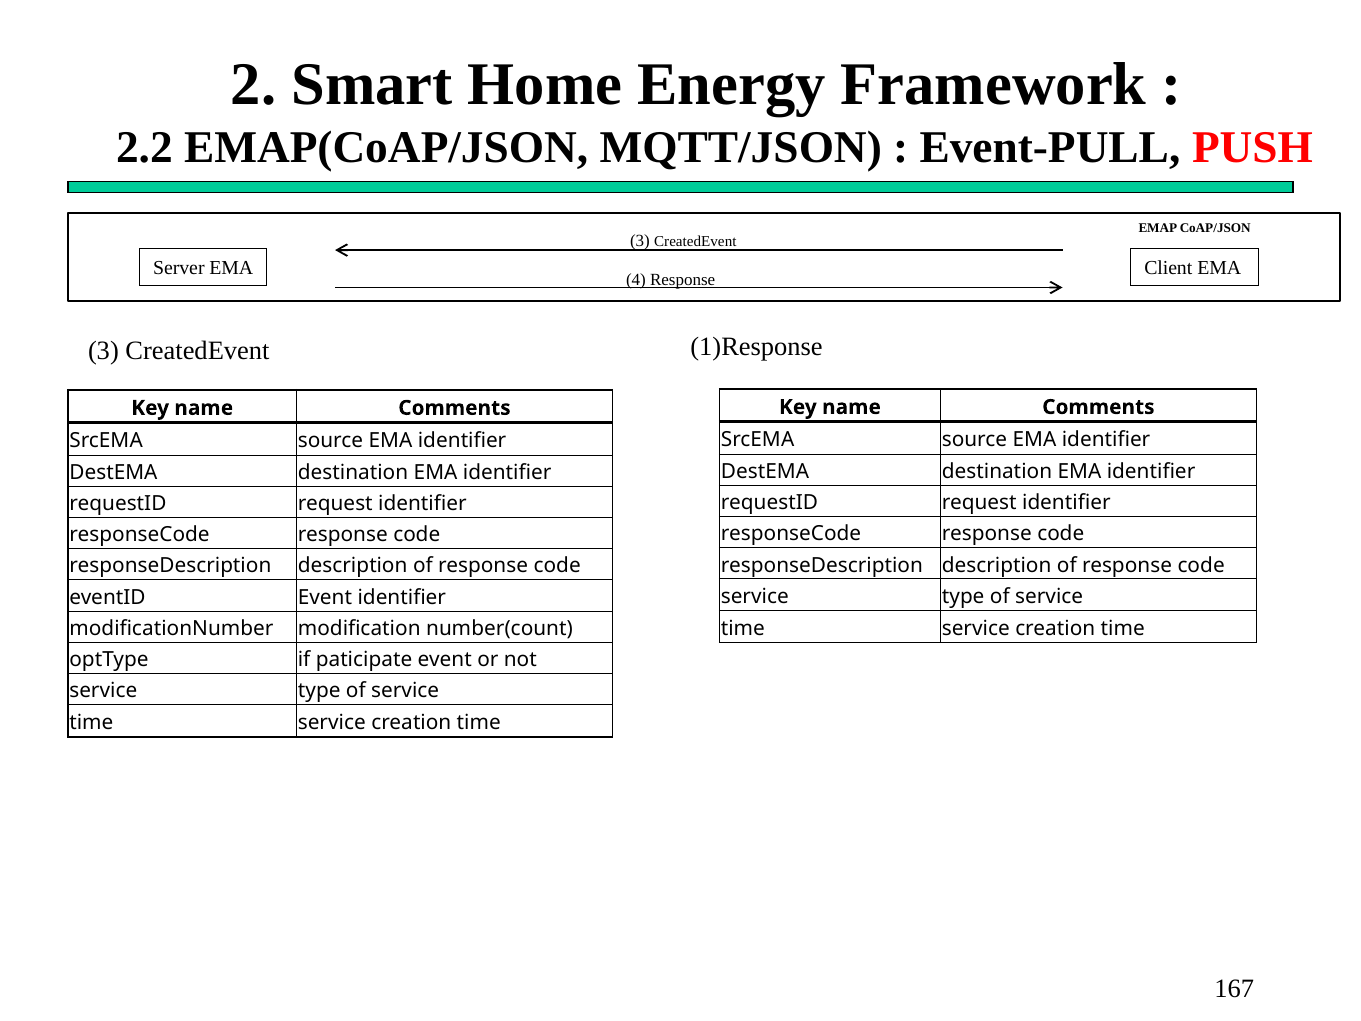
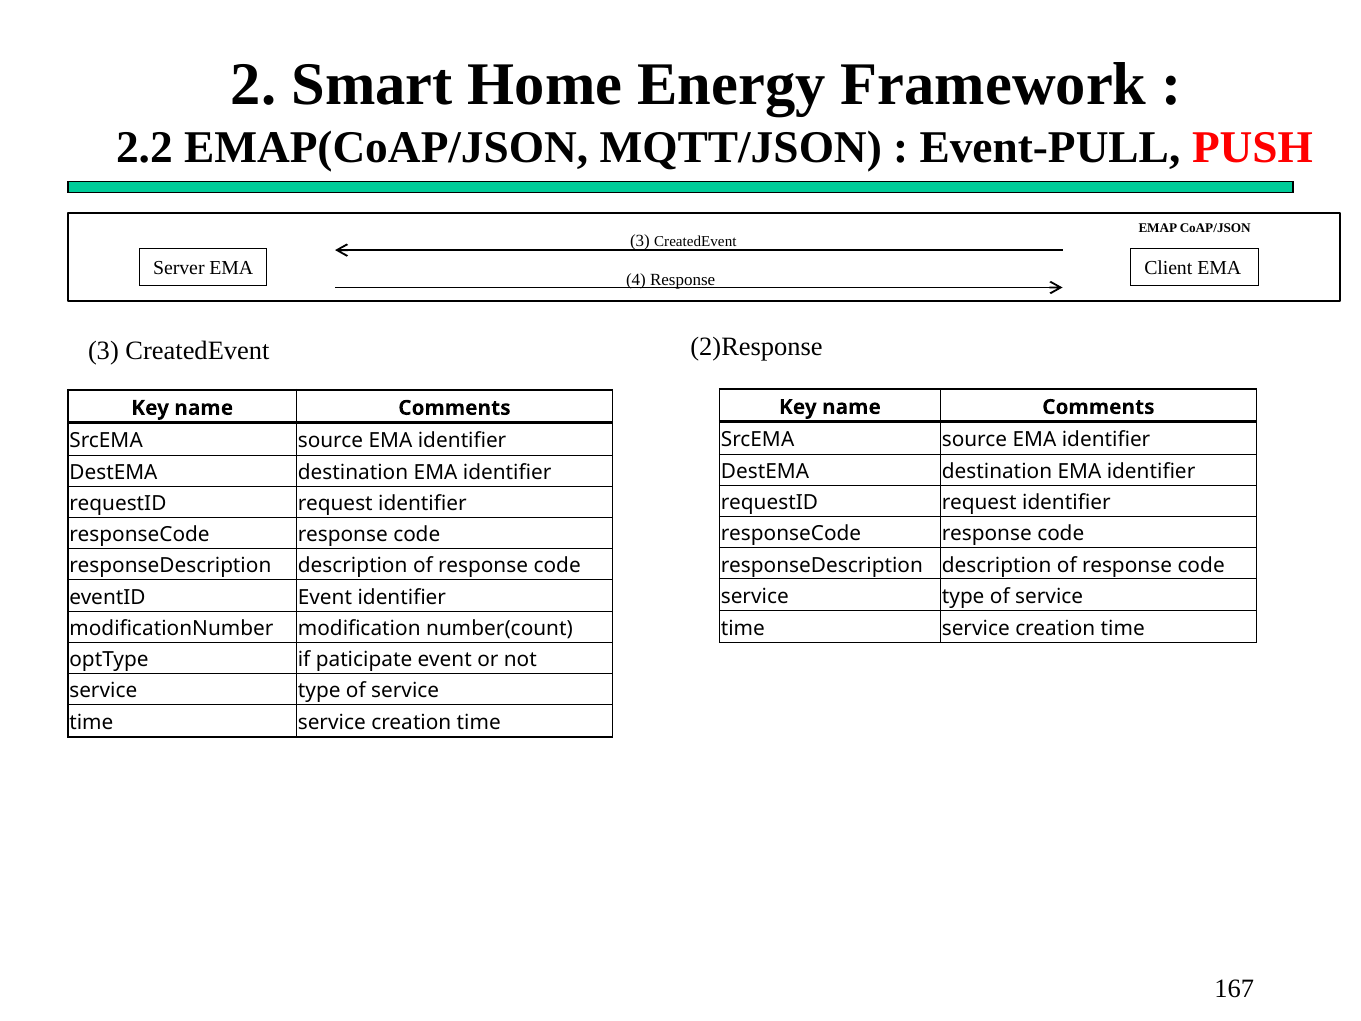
1)Response: 1)Response -> 2)Response (757, 346)
